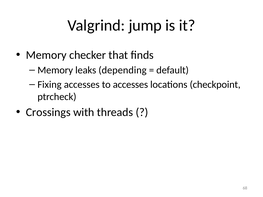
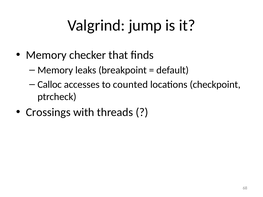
depending: depending -> breakpoint (123, 70)
Fixing: Fixing -> Calloc (50, 85)
to accesses: accesses -> counted (130, 85)
